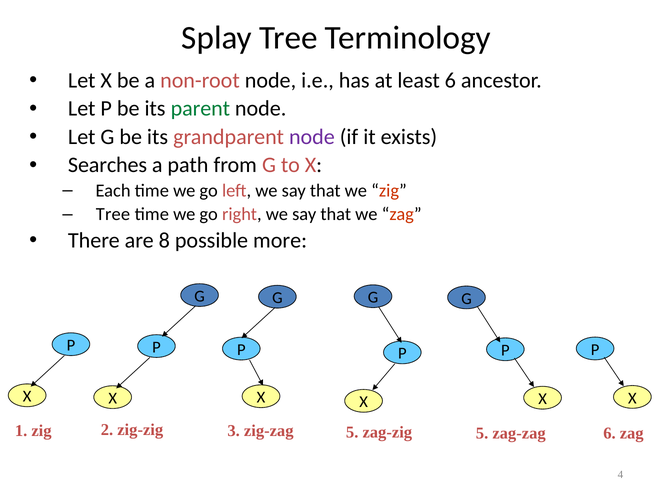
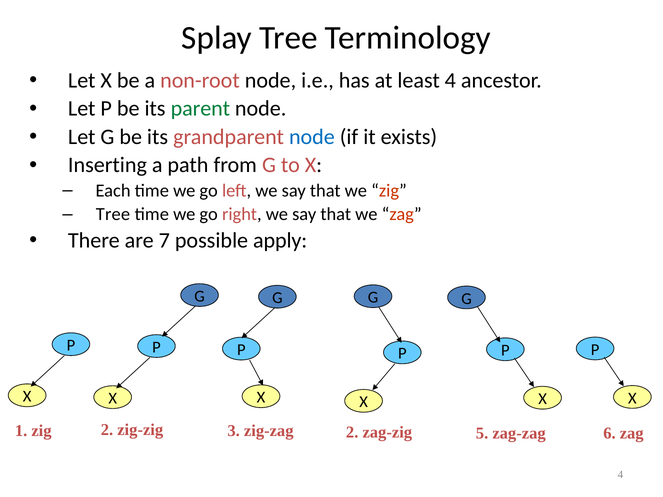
least 6: 6 -> 4 (450, 80)
node colour: purple -> blue (312, 137)
Searches: Searches -> Inserting (107, 165)
8: 8 -> 7 (164, 241)
more: more -> apply (280, 241)
zig-zag 5: 5 -> 2 (352, 433)
